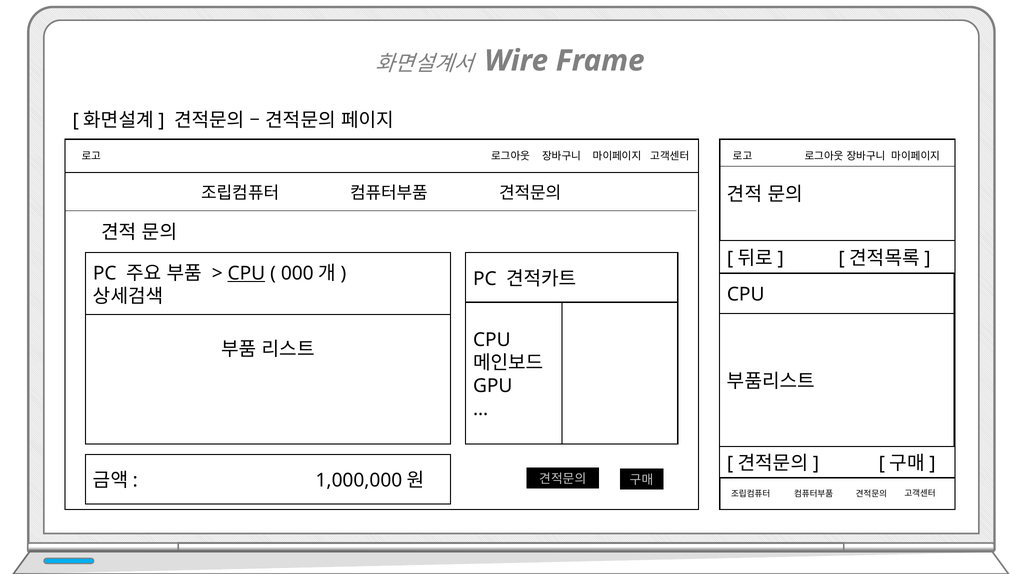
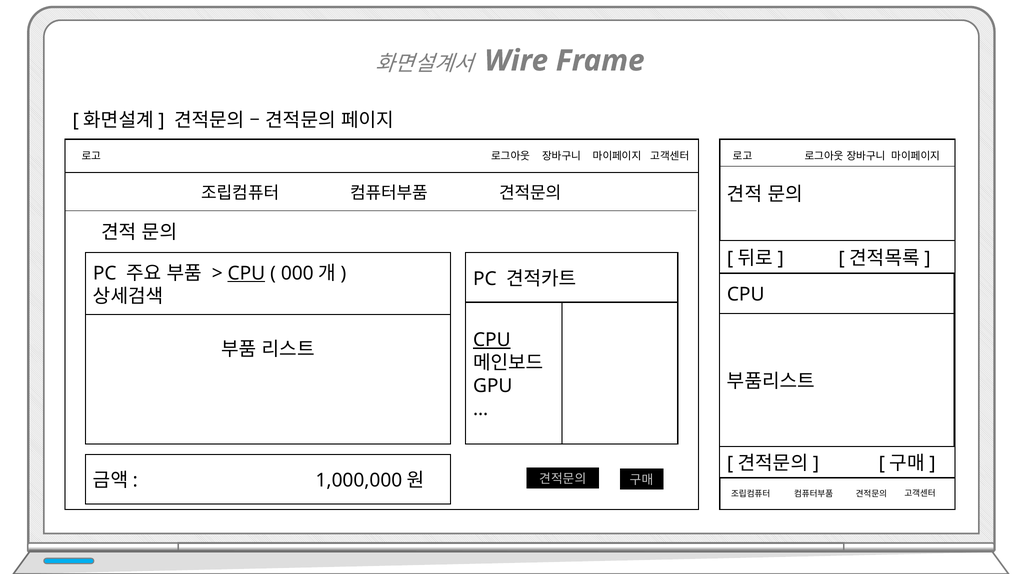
CPU underline: none -> present (492, 340)
